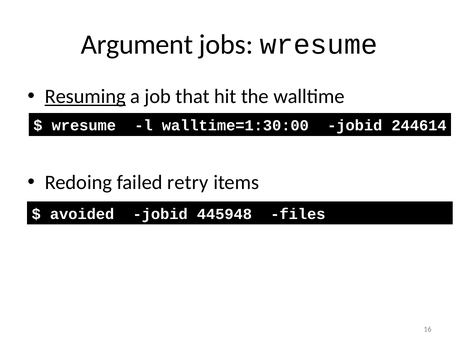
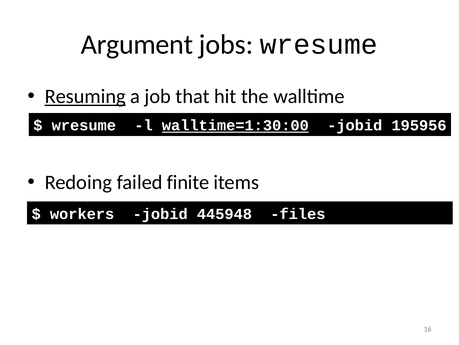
walltime=1:30:00 underline: none -> present (235, 125)
244614: 244614 -> 195956 (419, 125)
retry: retry -> finite (188, 182)
avoided: avoided -> workers (82, 214)
